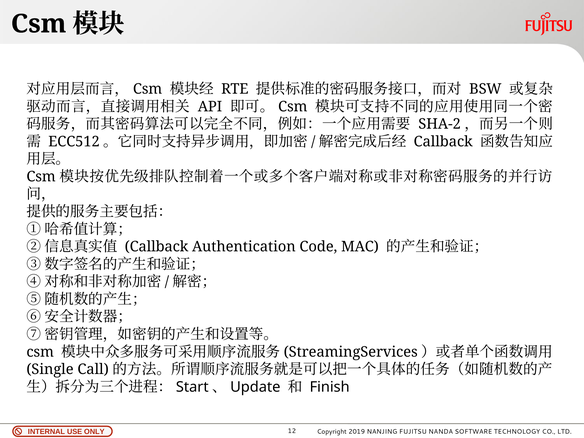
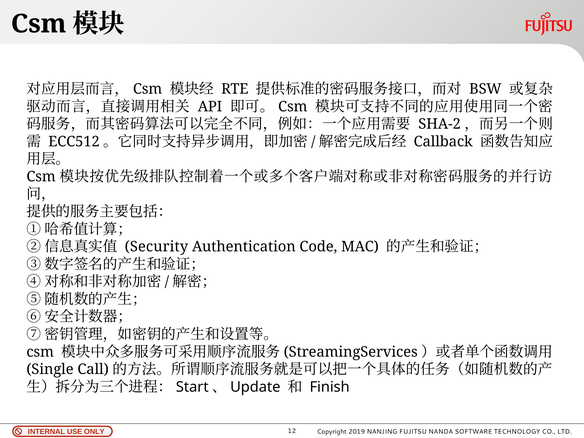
Callback: Callback -> Security (156, 247)
